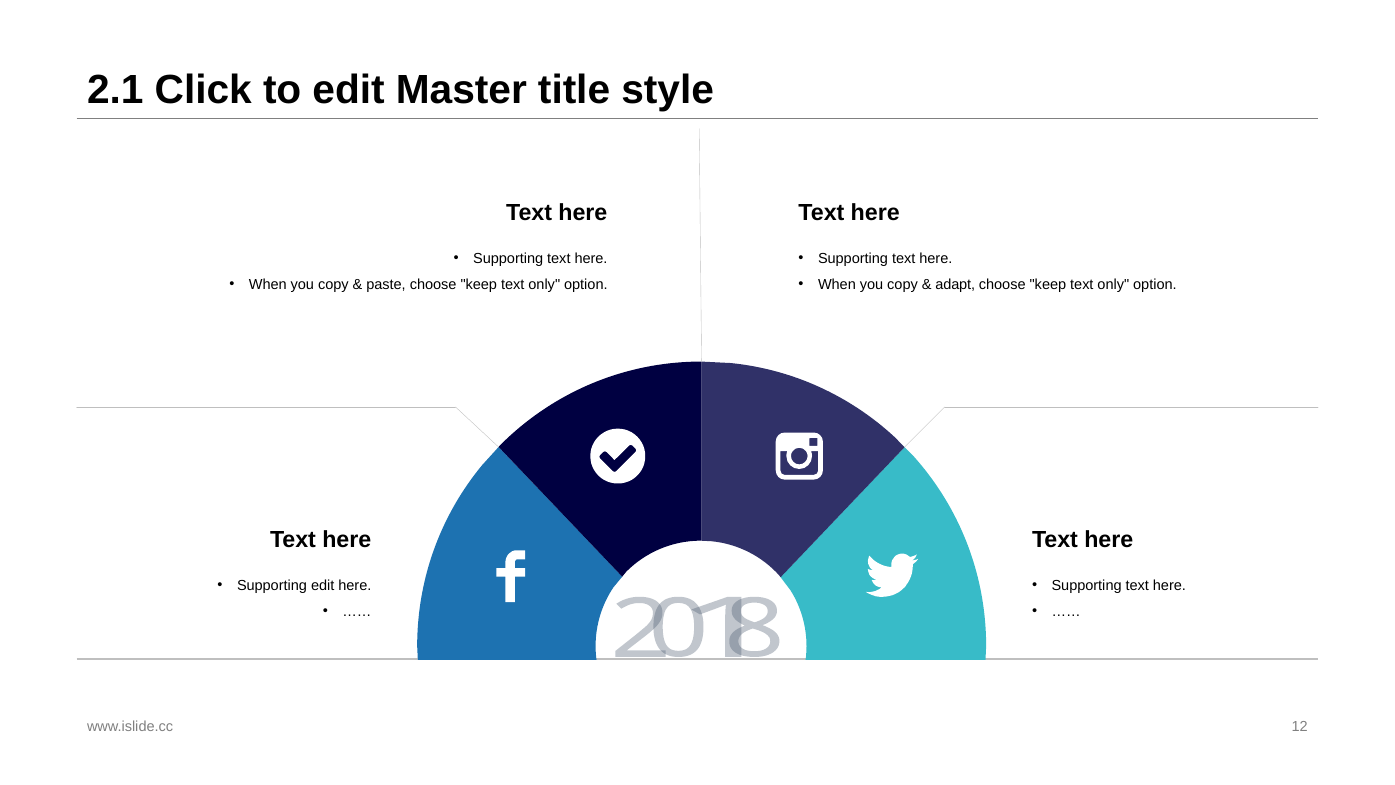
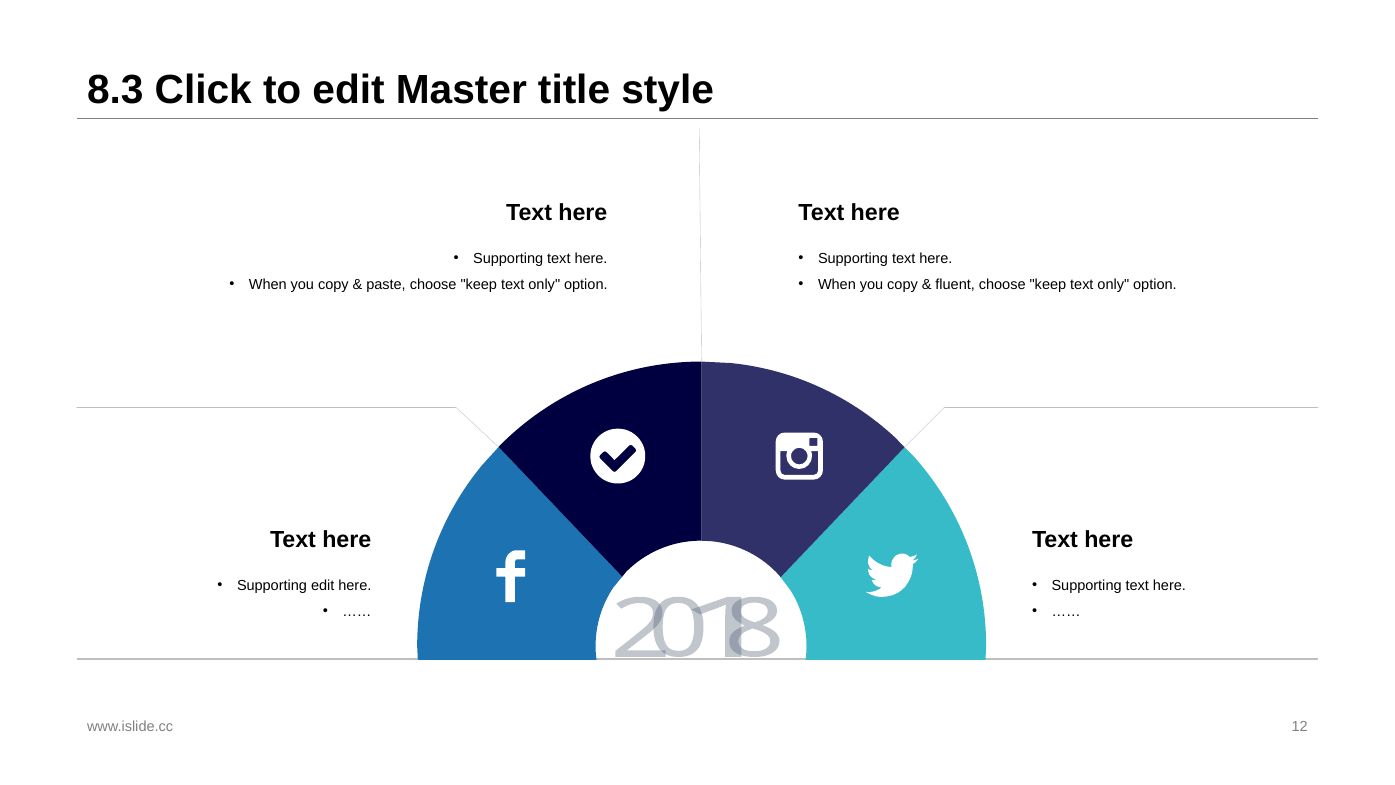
2.1: 2.1 -> 8.3 (115, 90)
adapt: adapt -> fluent (955, 285)
